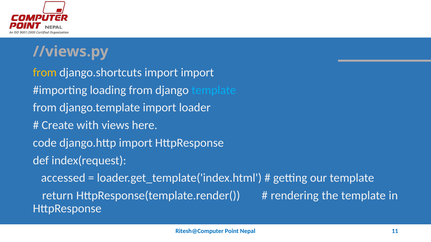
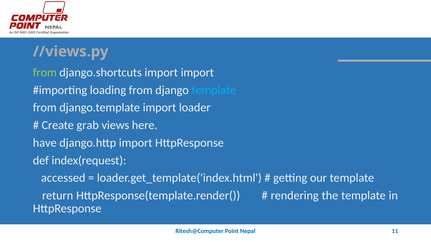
from colour: yellow -> light green (45, 73)
with: with -> grab (88, 125)
code: code -> have (45, 143)
